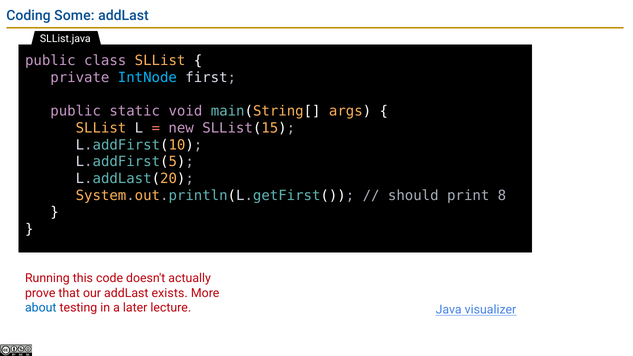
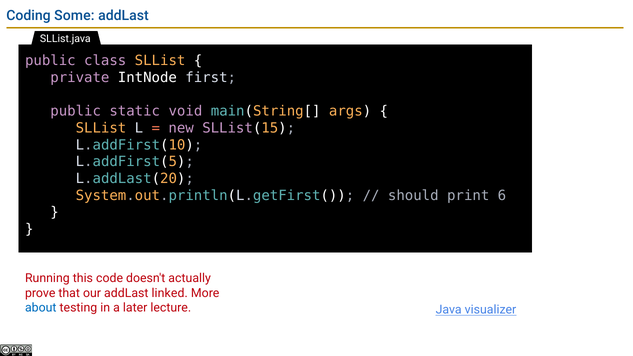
IntNode colour: light blue -> white (147, 77)
8: 8 -> 6 (502, 196)
exists: exists -> linked (170, 293)
